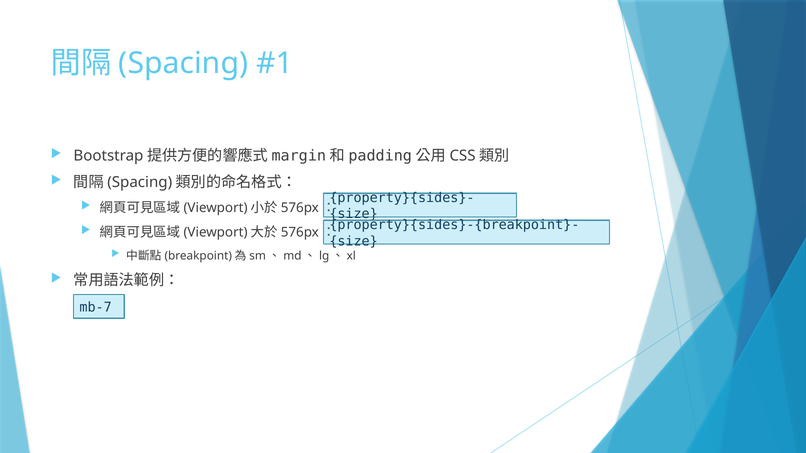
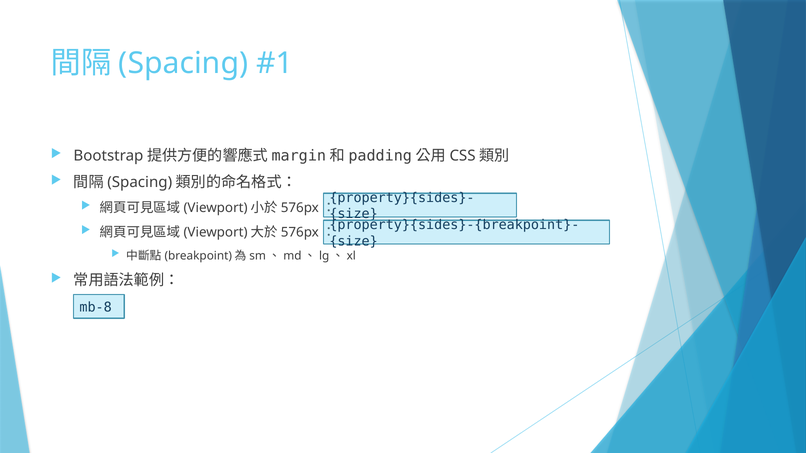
mb-7: mb-7 -> mb-8 (96, 308)
